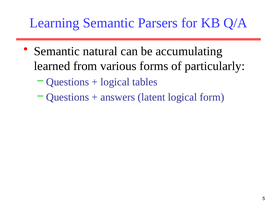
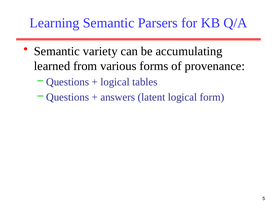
natural: natural -> variety (100, 51)
particularly: particularly -> provenance (215, 66)
